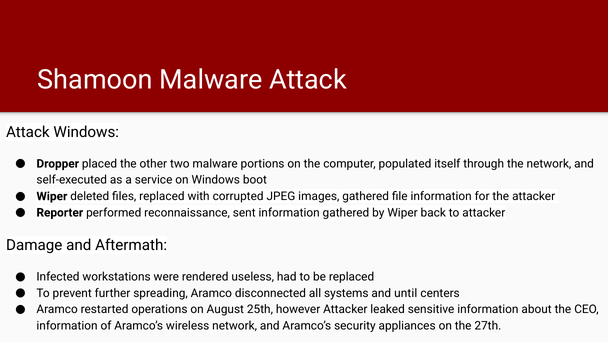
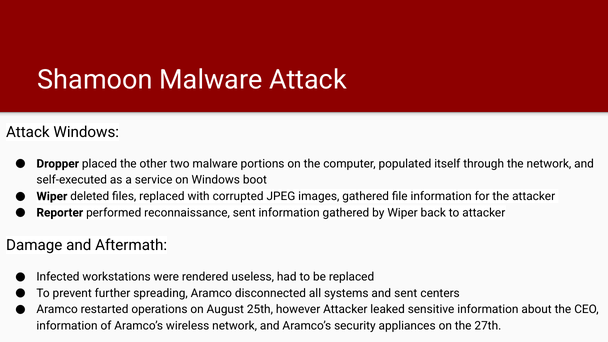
and until: until -> sent (406, 293)
